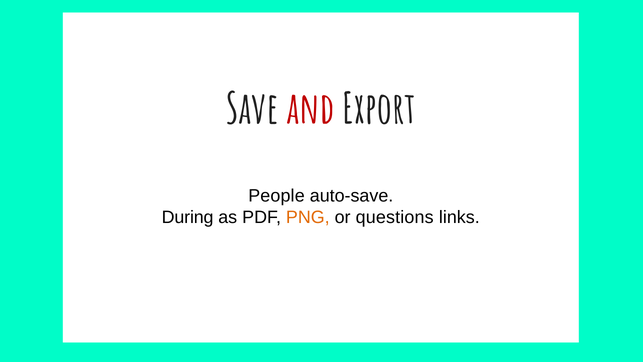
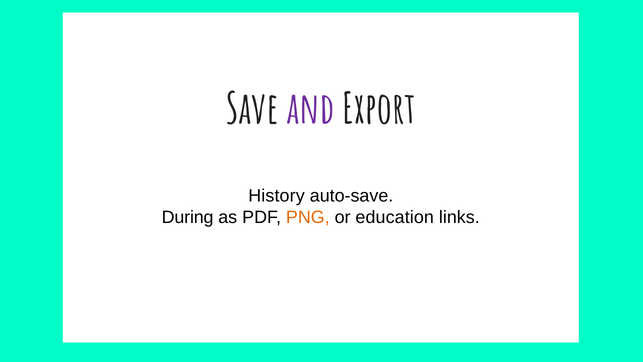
and colour: red -> purple (311, 110)
People: People -> History (276, 196)
questions: questions -> education (395, 217)
